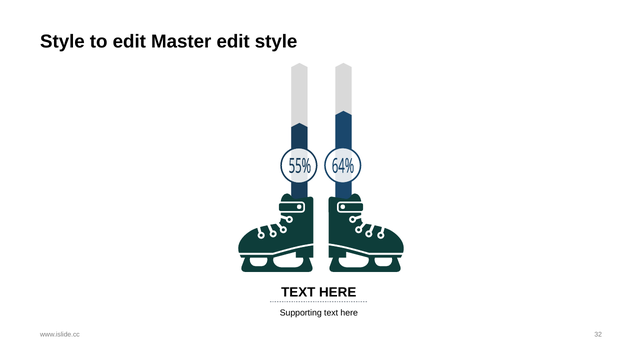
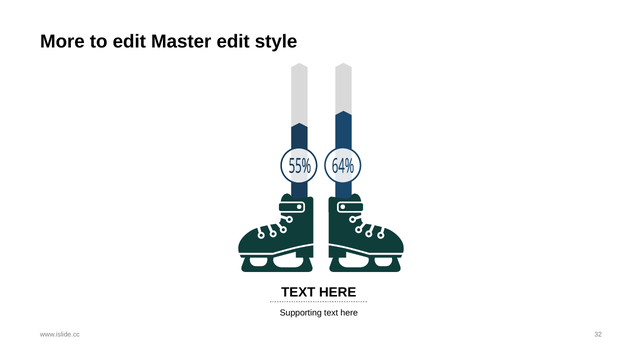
Style: Style -> More (62, 42)
